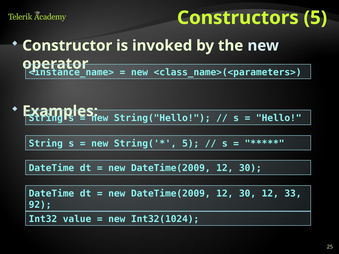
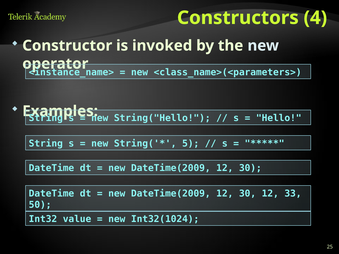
Constructors 5: 5 -> 4 (315, 18)
92: 92 -> 50 (40, 205)
